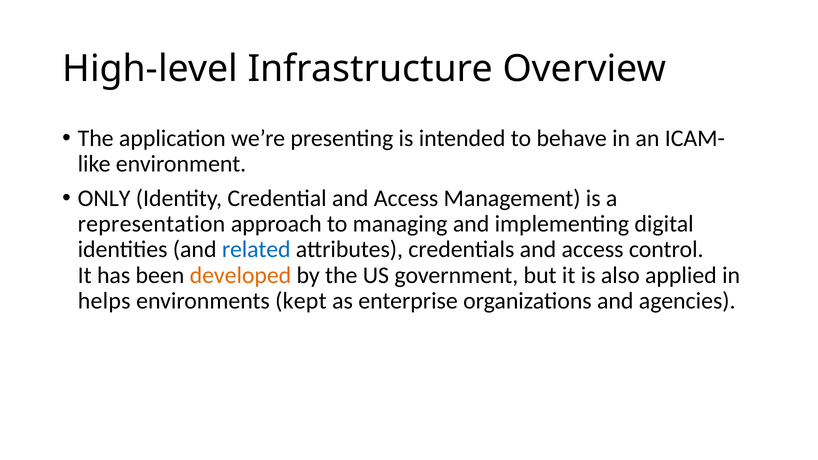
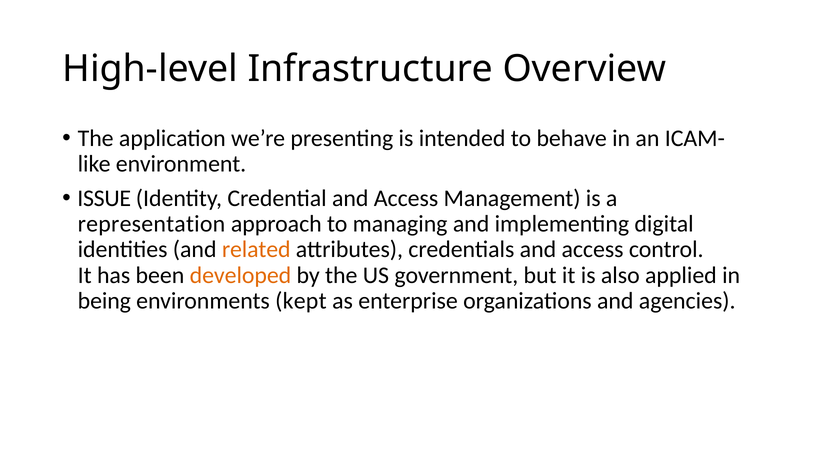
ONLY: ONLY -> ISSUE (104, 198)
related colour: blue -> orange (256, 250)
helps: helps -> being (104, 301)
